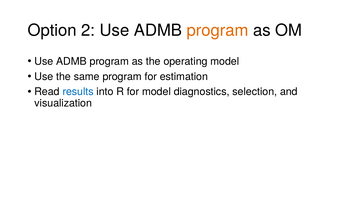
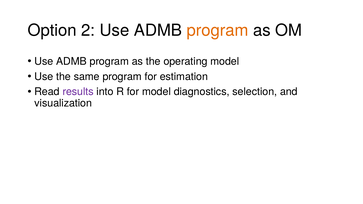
results colour: blue -> purple (78, 92)
